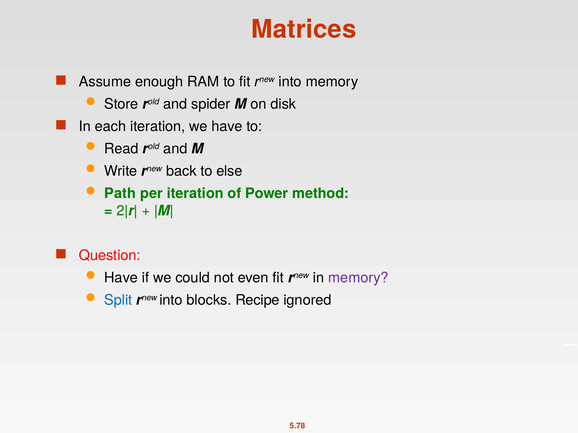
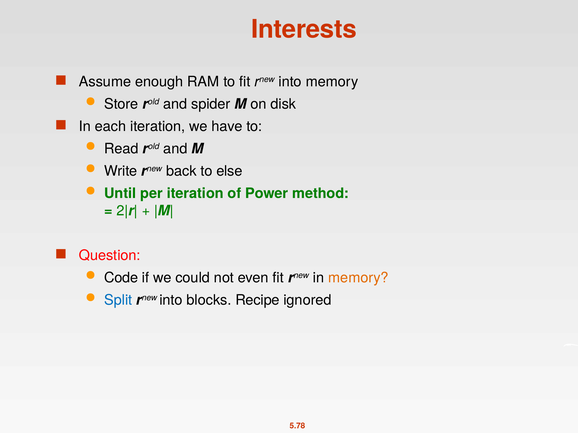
Matrices: Matrices -> Interests (304, 29)
Path: Path -> Until (120, 194)
Have: Have -> Code (121, 278)
memory colour: purple -> orange (358, 278)
